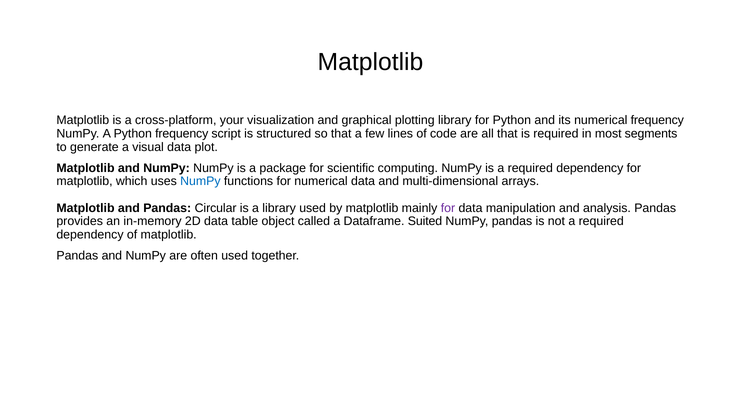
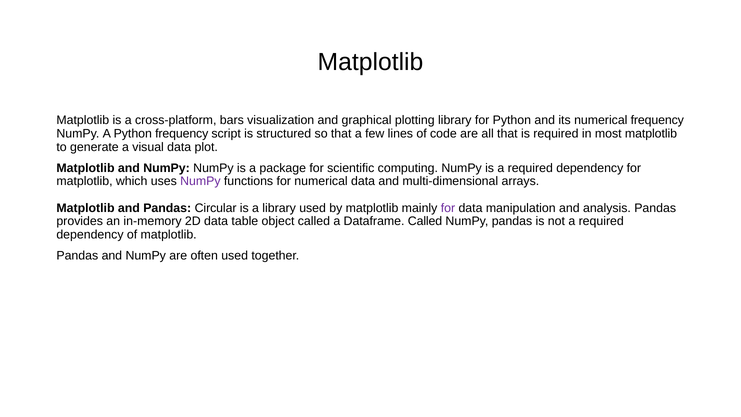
your: your -> bars (232, 120)
most segments: segments -> matplotlib (651, 134)
NumPy colour: blue -> purple (200, 181)
Dataframe Suited: Suited -> Called (425, 221)
